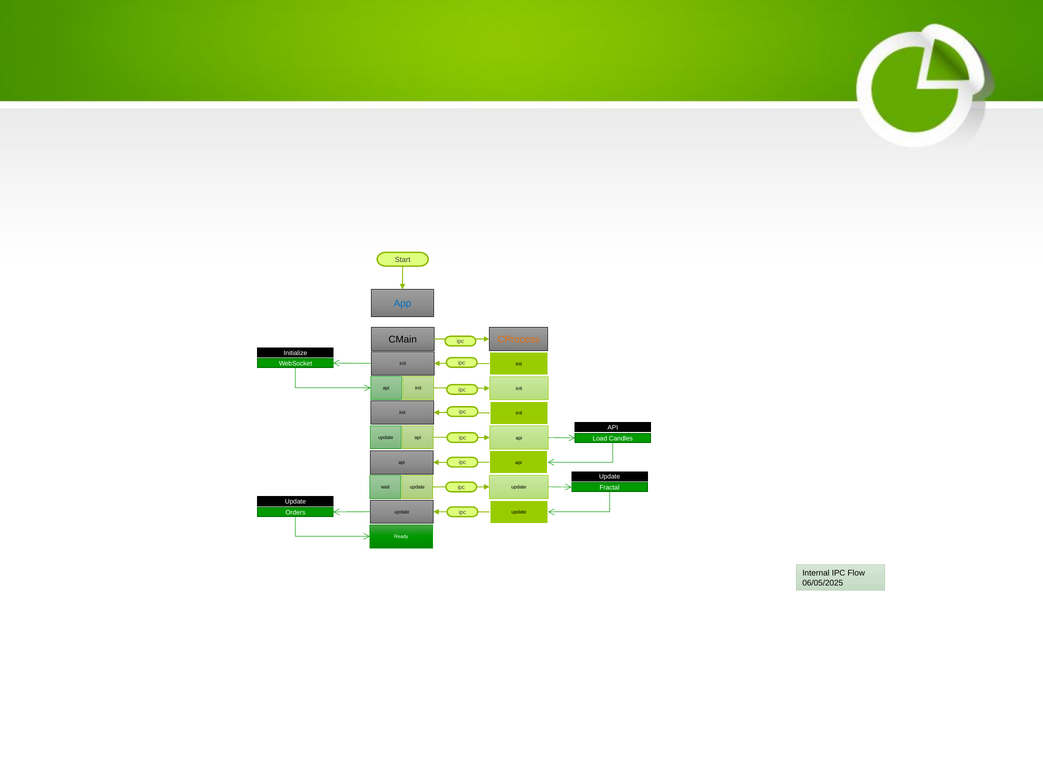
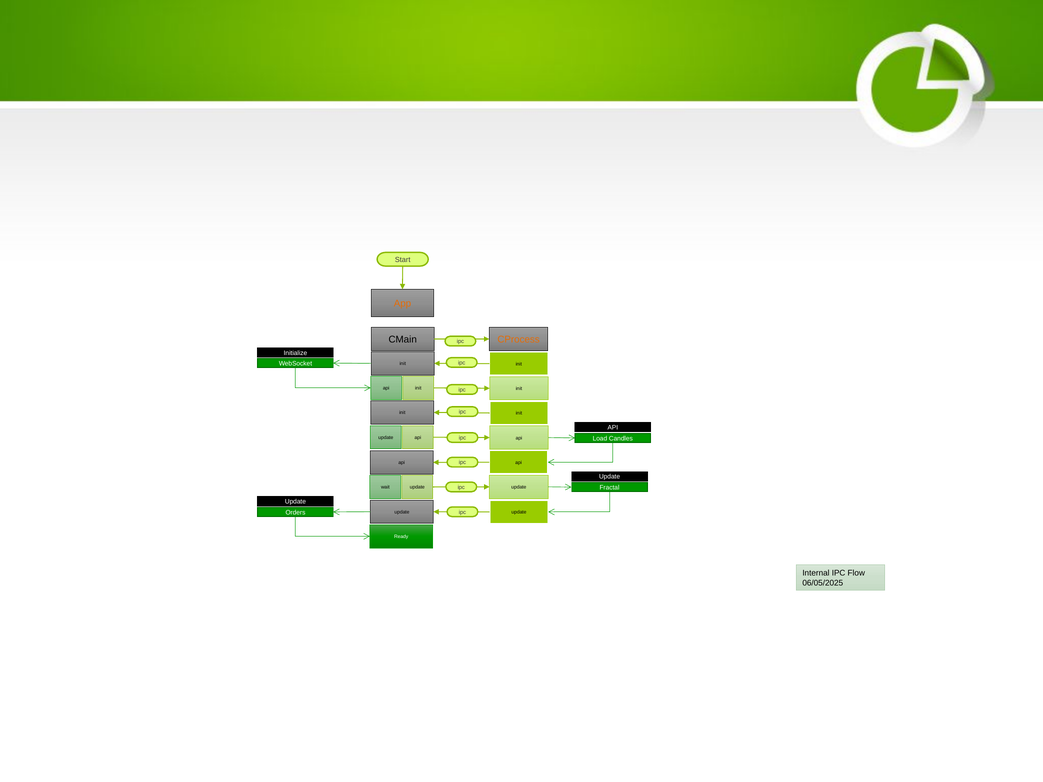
App colour: blue -> orange (402, 304)
